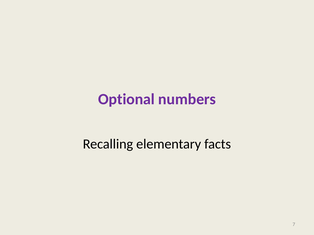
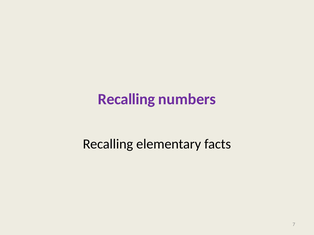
Optional: Optional -> Recalling (126, 99)
